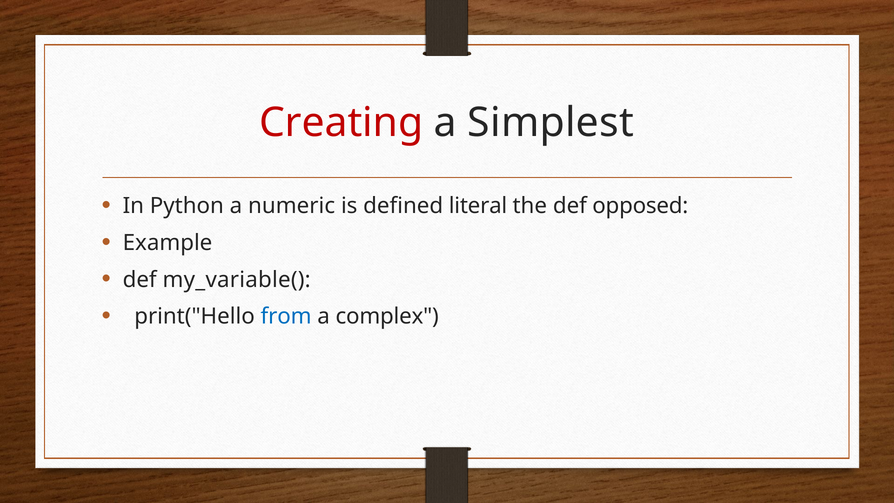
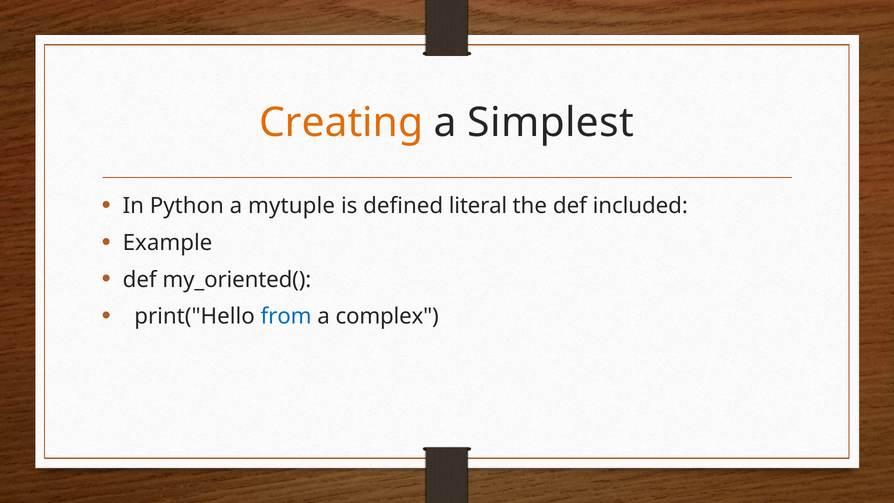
Creating colour: red -> orange (341, 123)
numeric: numeric -> mytuple (292, 206)
opposed: opposed -> included (640, 206)
my_variable(: my_variable( -> my_oriented( (237, 280)
